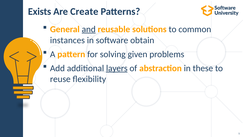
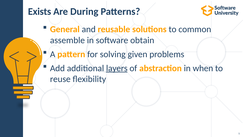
Create: Create -> During (84, 12)
and underline: present -> none (89, 29)
instances: instances -> assemble (67, 40)
these: these -> when (203, 68)
